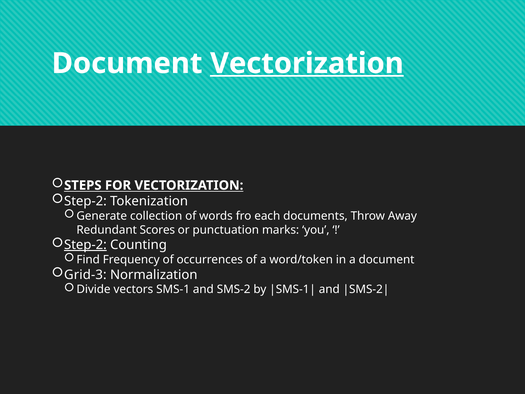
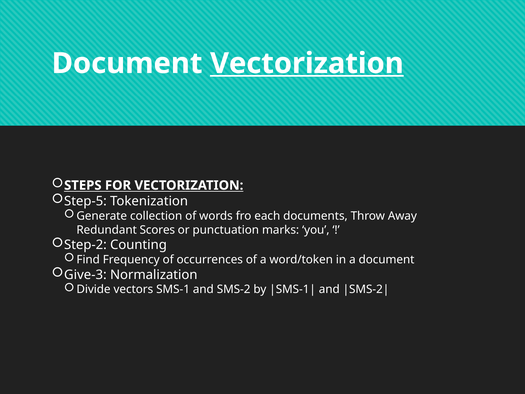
Step-2: Step-2 -> Step-5 (85, 201)
Step-2 underline: present -> none (85, 245)
Grid-3: Grid-3 -> Give-3 (85, 274)
